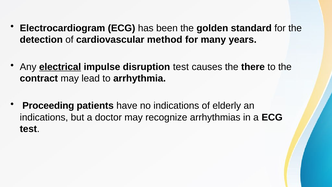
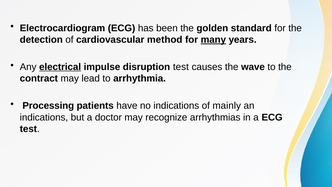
many underline: none -> present (213, 40)
there: there -> wave (253, 67)
Proceeding: Proceeding -> Processing (48, 106)
elderly: elderly -> mainly (227, 106)
